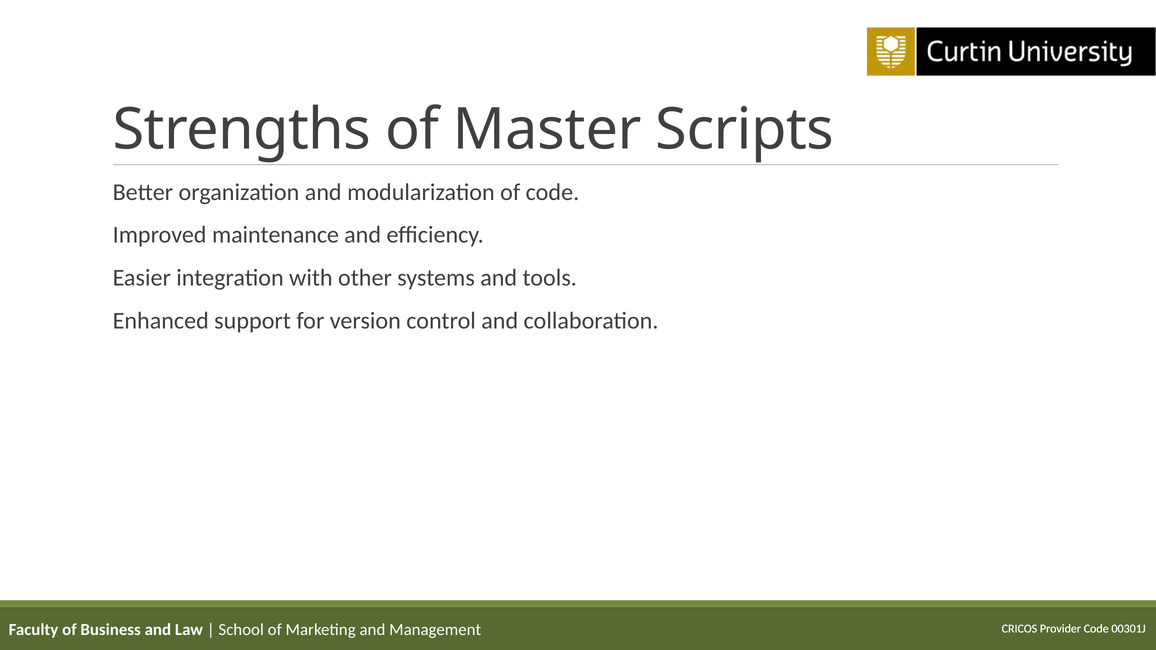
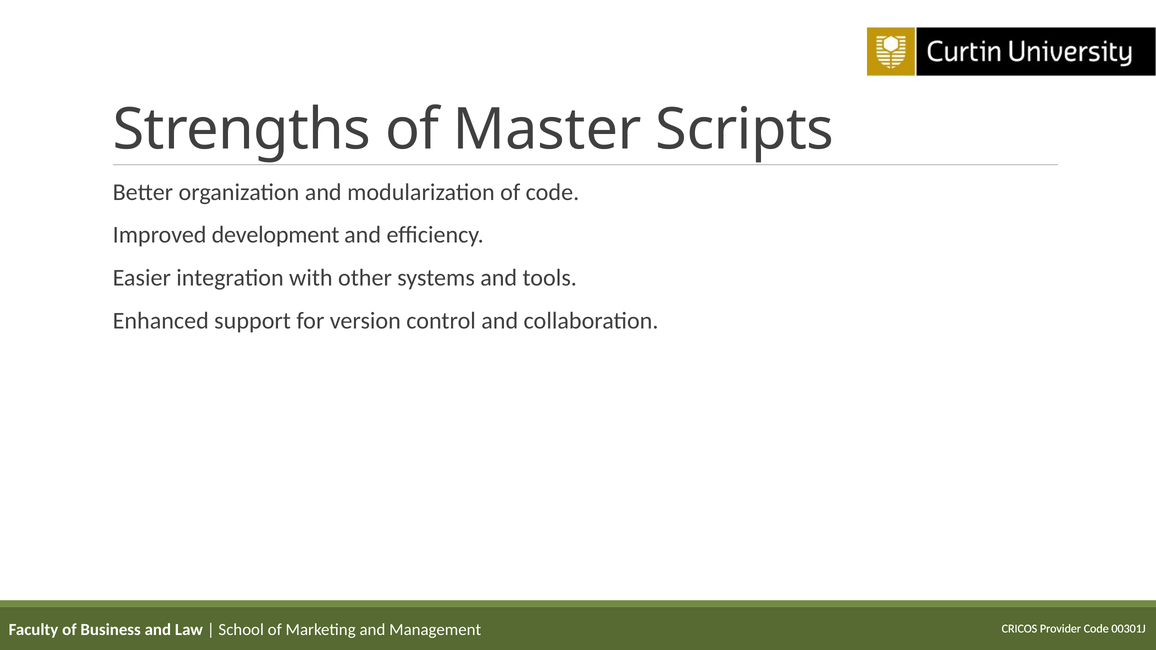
maintenance: maintenance -> development (276, 235)
